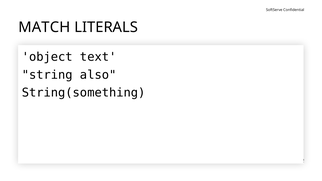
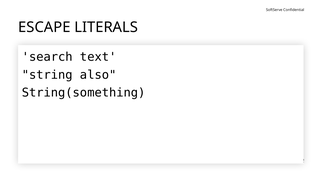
MATCH: MATCH -> ESCAPE (44, 27)
object: object -> search (47, 57)
